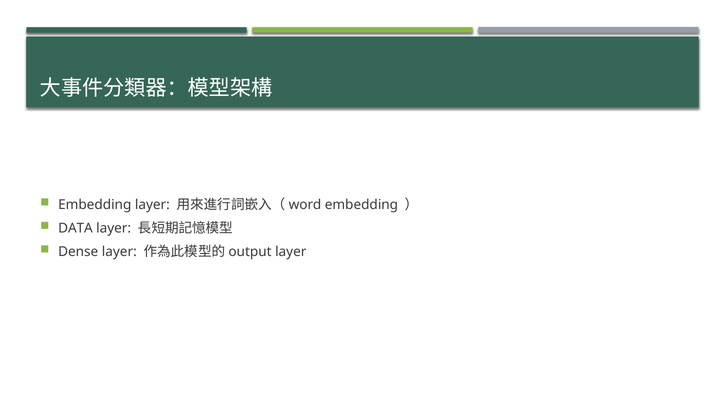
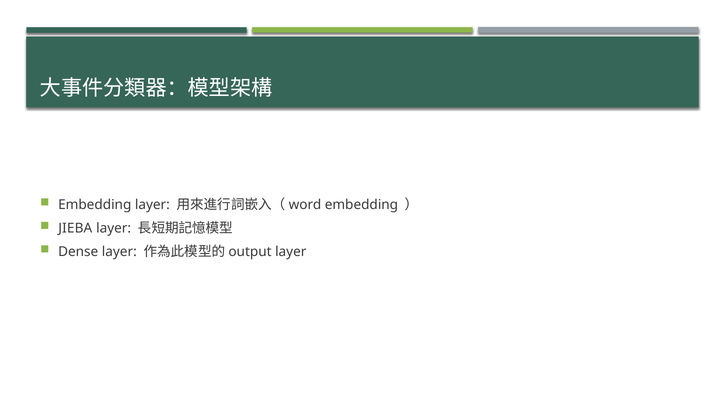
DATA: DATA -> JIEBA (75, 228)
